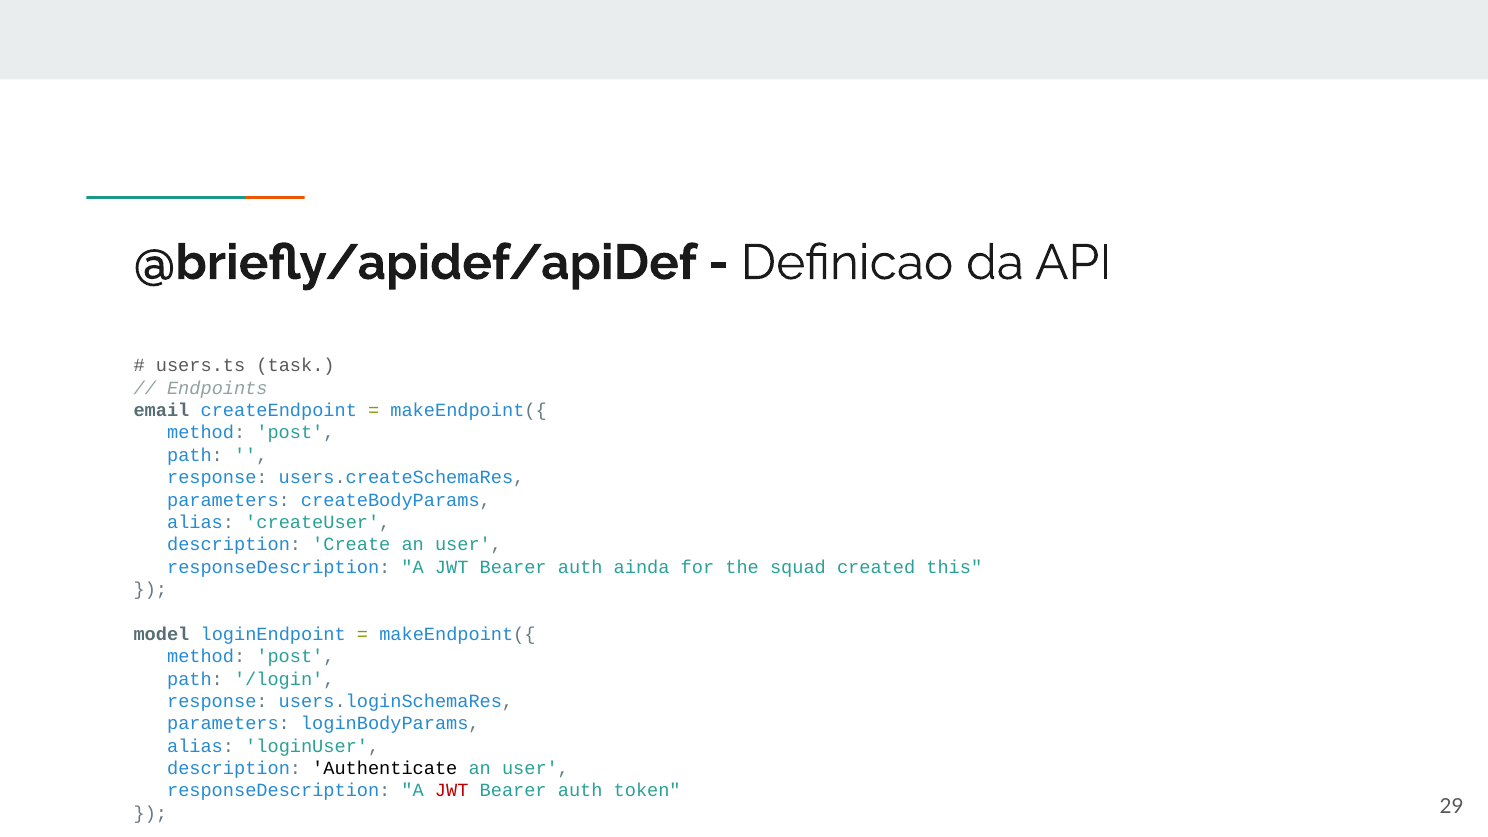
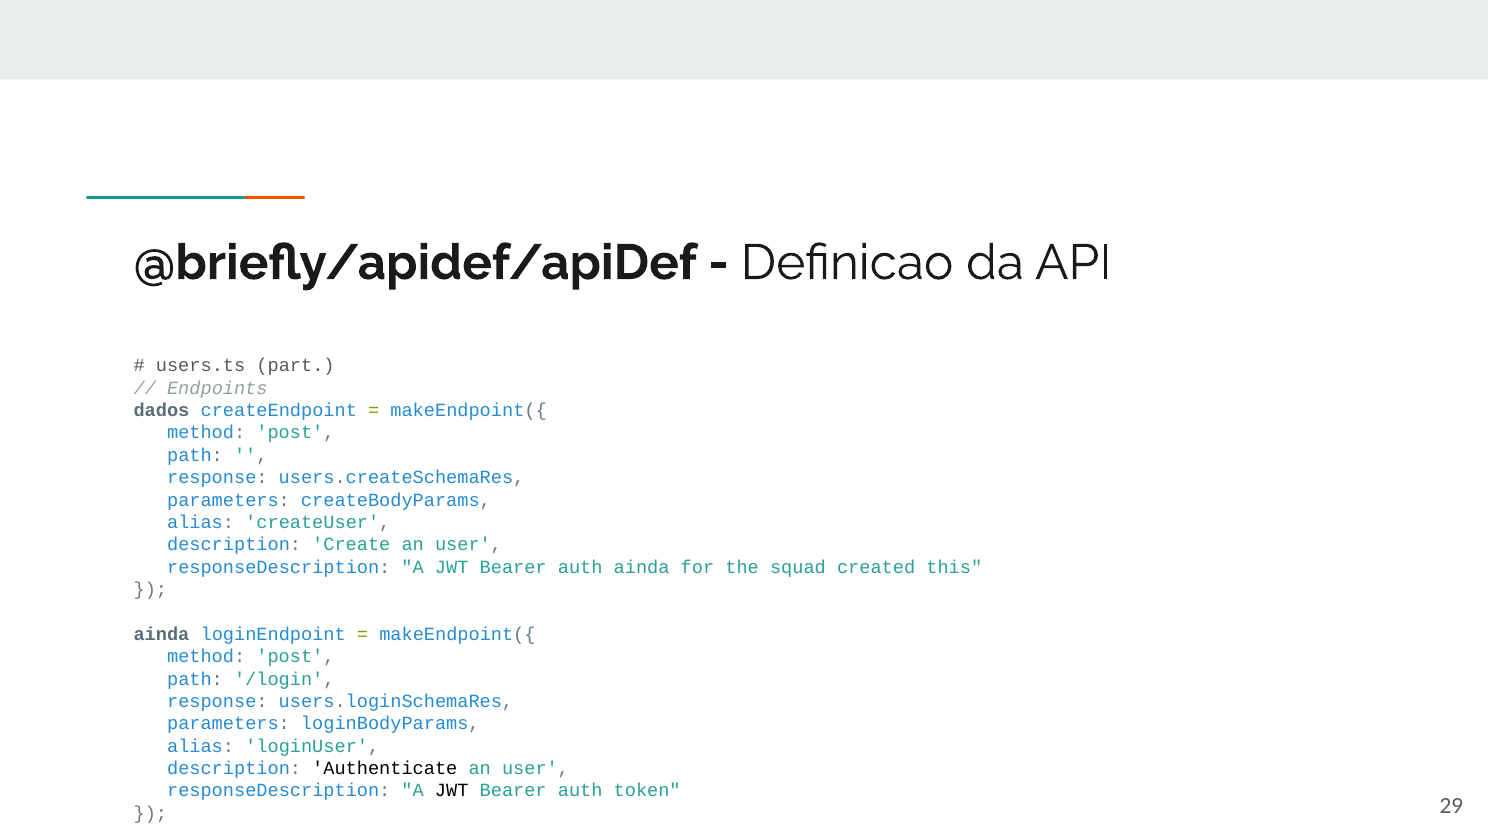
task: task -> part (296, 366)
email: email -> dados (161, 410)
model: model -> ainda (161, 634)
JWT colour: red -> black (452, 791)
